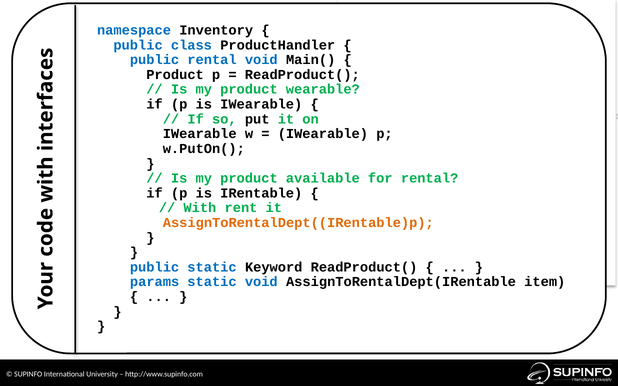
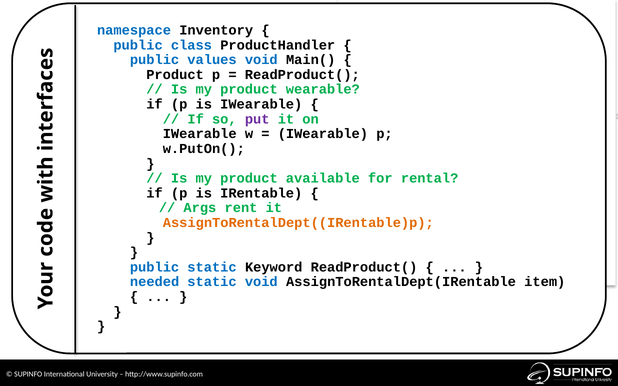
public rental: rental -> values (212, 60)
put colour: black -> purple (257, 119)
With: With -> Args (200, 208)
params: params -> needed (155, 282)
